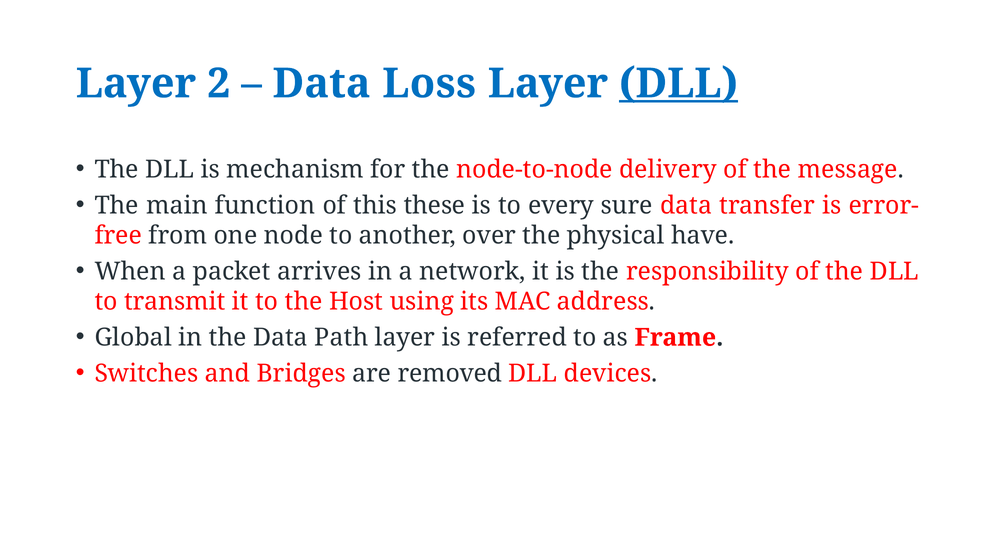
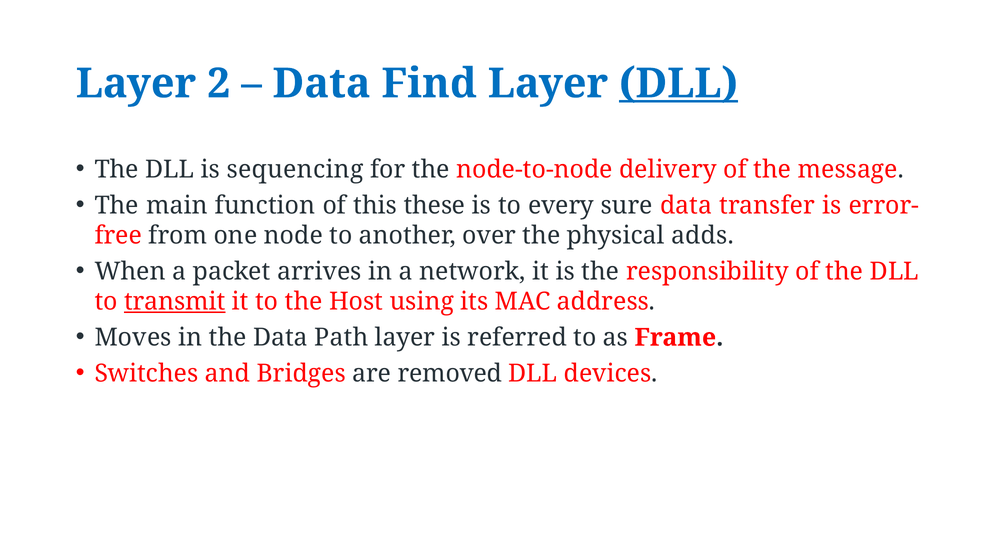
Loss: Loss -> Find (429, 84)
mechanism: mechanism -> sequencing (295, 169)
have: have -> adds (703, 235)
transmit underline: none -> present (175, 301)
Global: Global -> Moves (133, 337)
